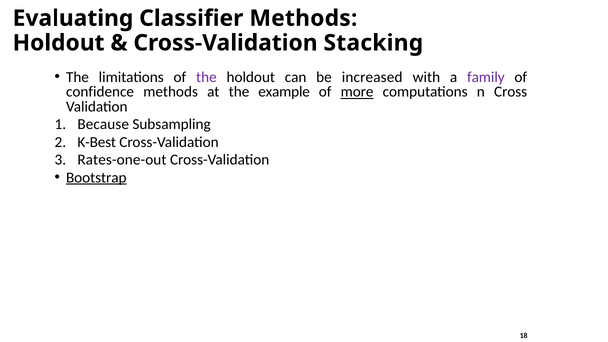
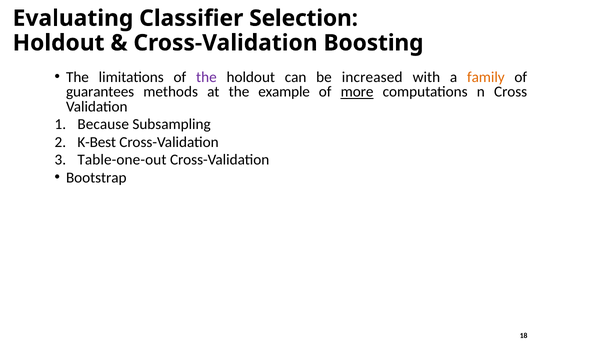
Classifier Methods: Methods -> Selection (304, 18)
Stacking: Stacking -> Boosting (374, 43)
family colour: purple -> orange (486, 77)
confidence: confidence -> guarantees (100, 92)
Rates-one-out: Rates-one-out -> Table-one-out (122, 160)
Bootstrap underline: present -> none (96, 178)
